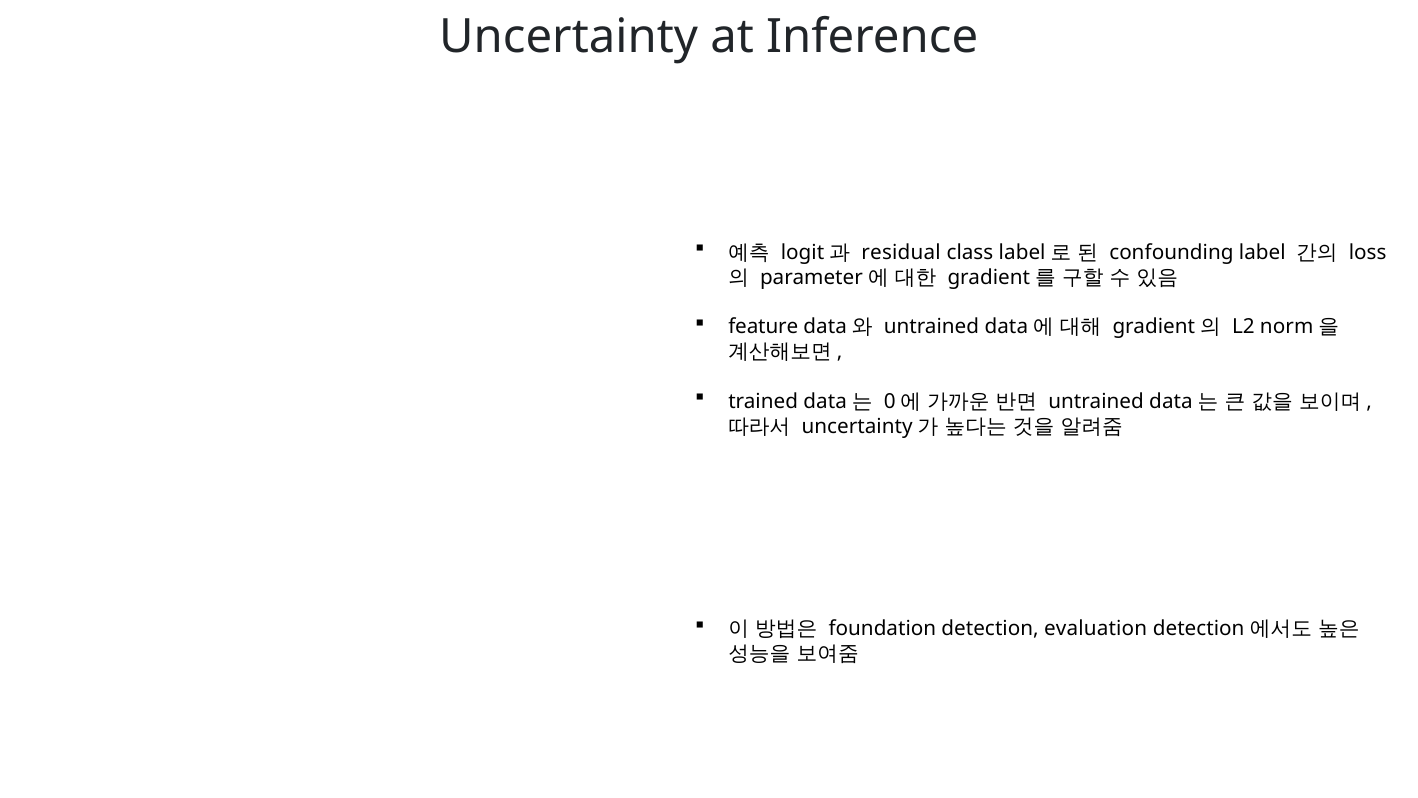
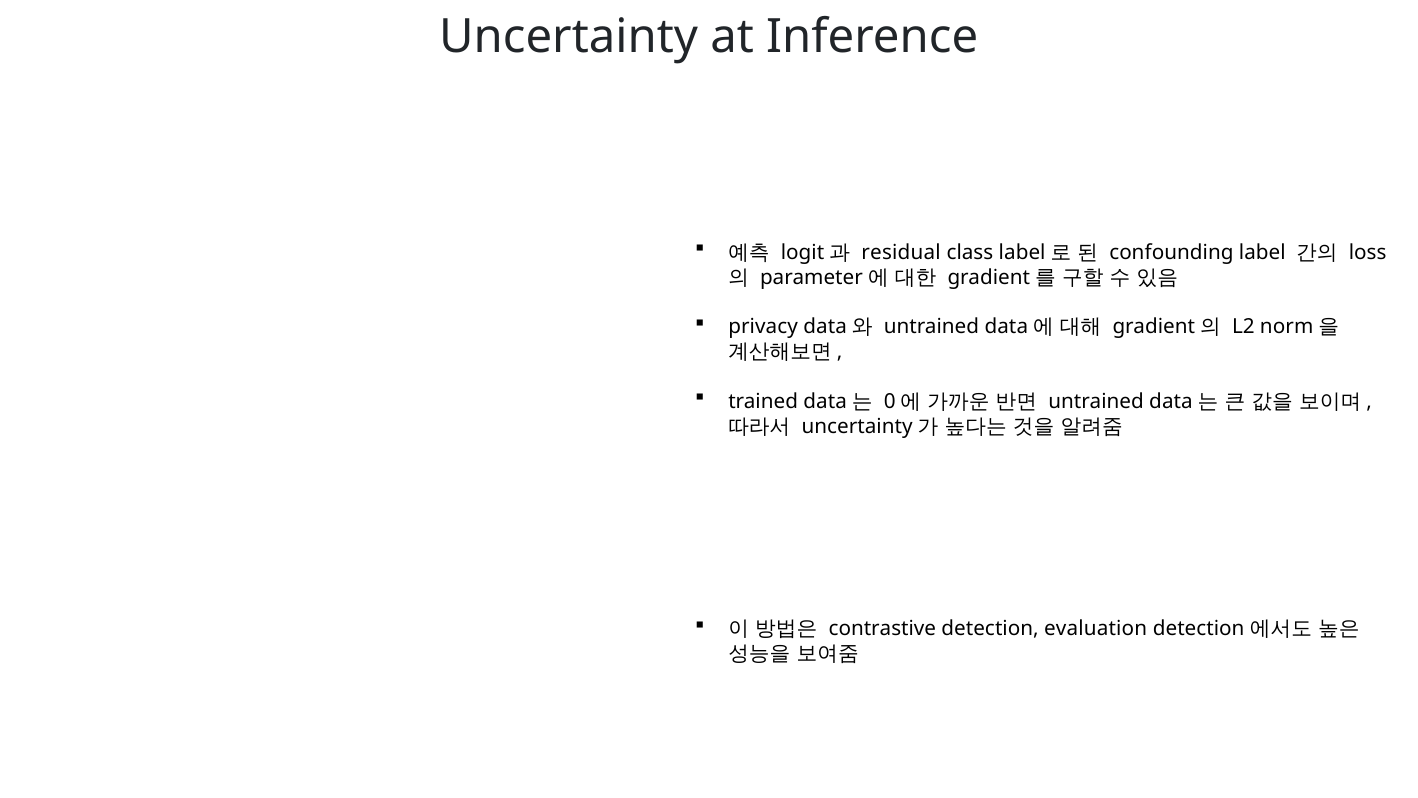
feature: feature -> privacy (763, 327)
foundation: foundation -> contrastive (882, 629)
